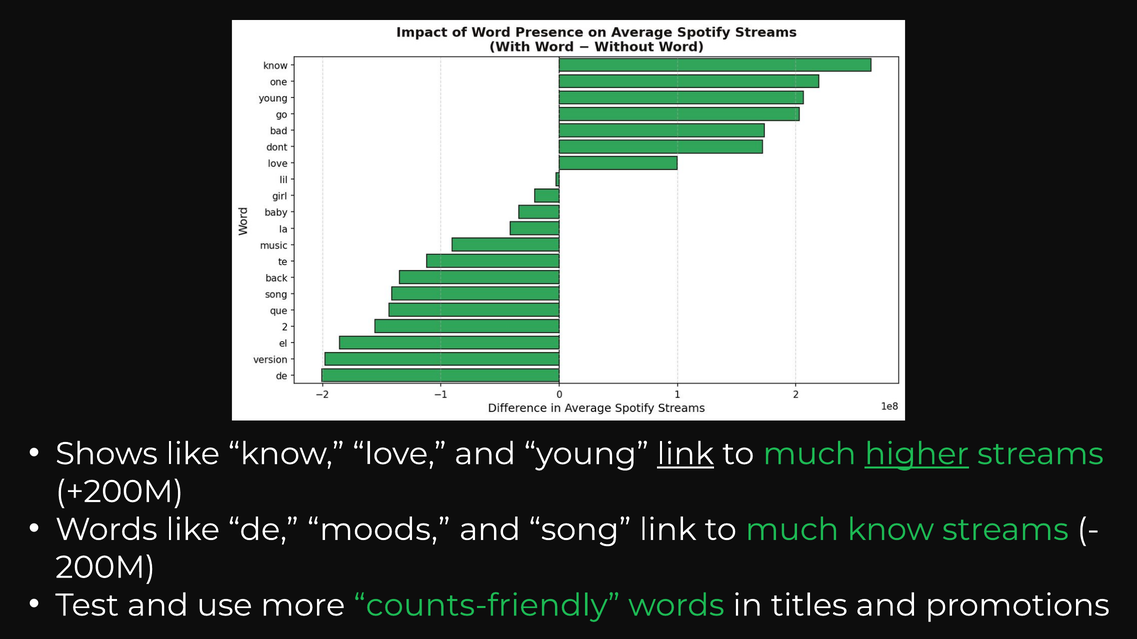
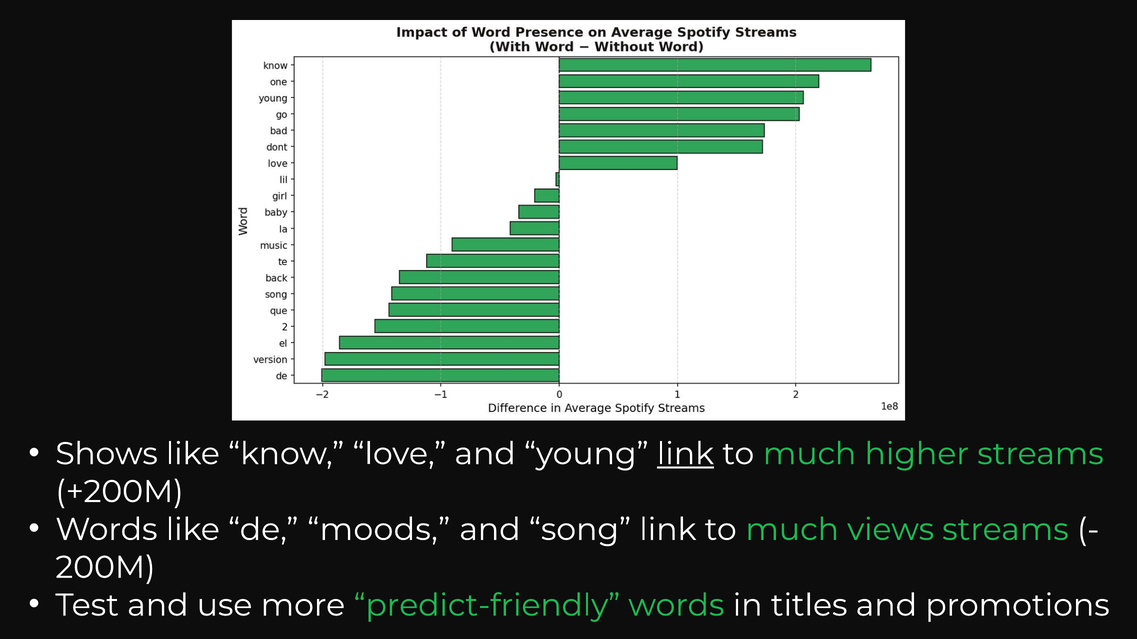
higher underline: present -> none (917, 454)
much know: know -> views (891, 530)
counts-friendly: counts-friendly -> predict-friendly (487, 606)
